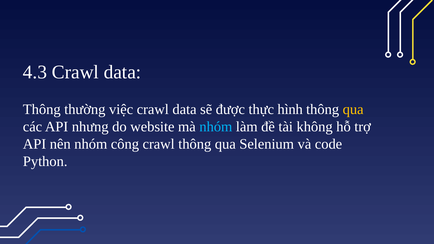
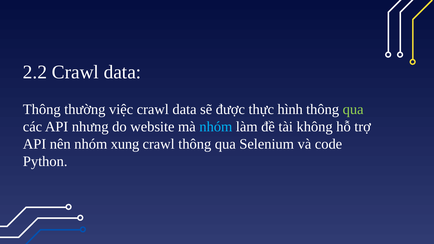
4.3: 4.3 -> 2.2 (35, 72)
qua colour: yellow -> light green (353, 109)
công: công -> xung (125, 144)
